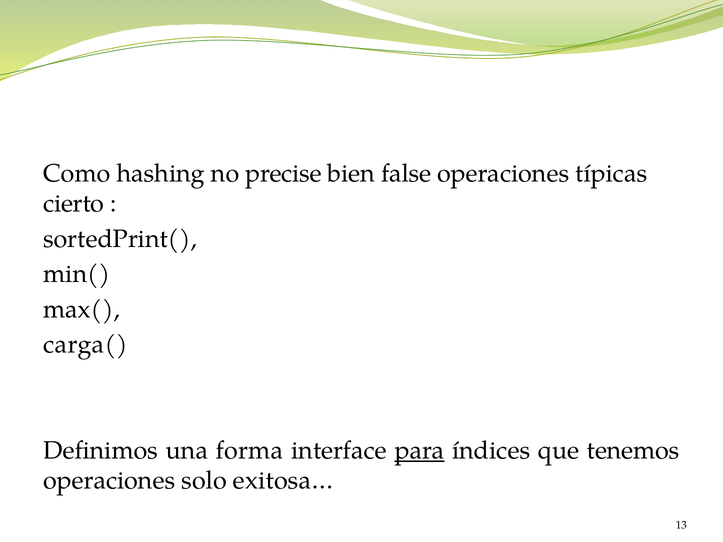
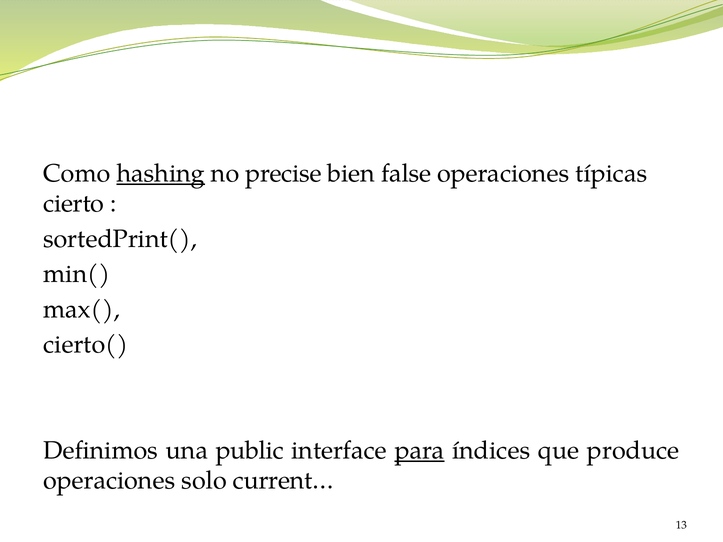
hashing underline: none -> present (161, 173)
carga(: carga( -> cierto( (86, 345)
forma: forma -> public (250, 451)
tenemos: tenemos -> produce (633, 451)
exitosa…: exitosa… -> current… (283, 481)
